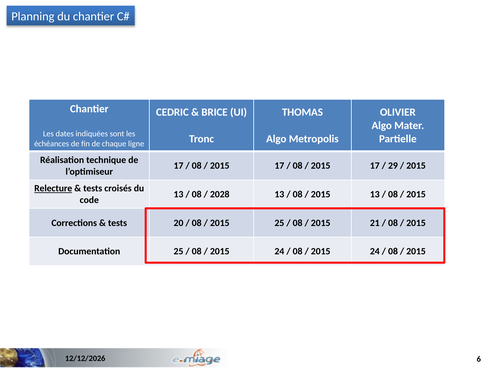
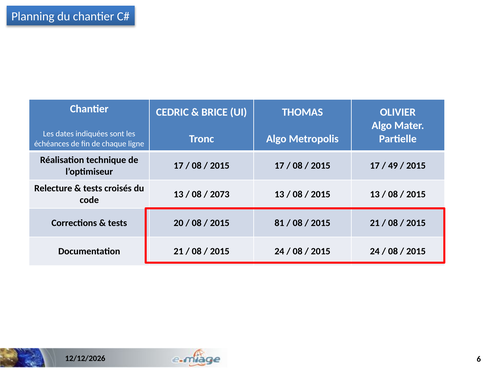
29: 29 -> 49 (393, 166)
Relecture underline: present -> none (53, 188)
2028: 2028 -> 2073 (220, 194)
2015 25: 25 -> 81 (279, 223)
Documentation 25: 25 -> 21 (179, 251)
